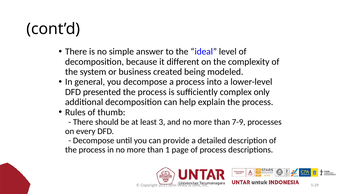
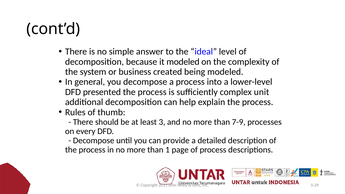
it different: different -> modeled (183, 62)
only: only -> unit (262, 92)
